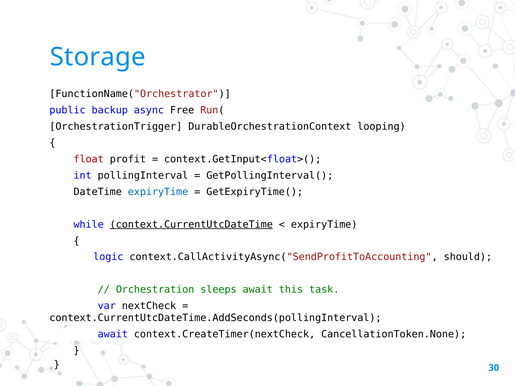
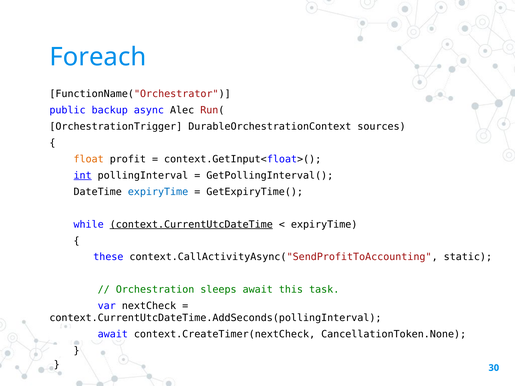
Storage: Storage -> Foreach (98, 57)
Free: Free -> Alec (182, 110)
looping: looping -> sources (382, 127)
float colour: red -> orange (89, 159)
int underline: none -> present (83, 176)
logic: logic -> these (108, 257)
should: should -> static (468, 257)
